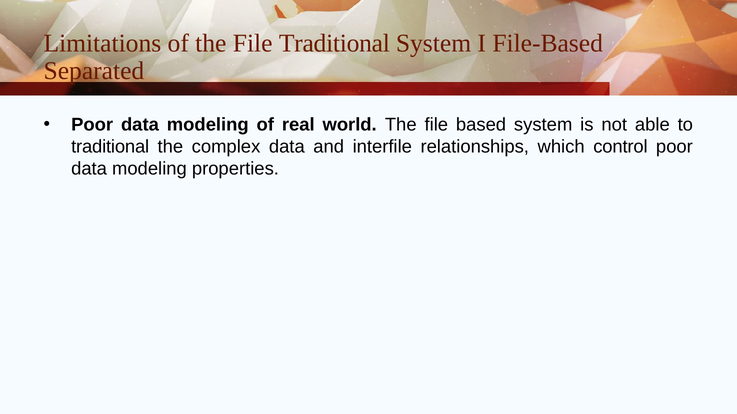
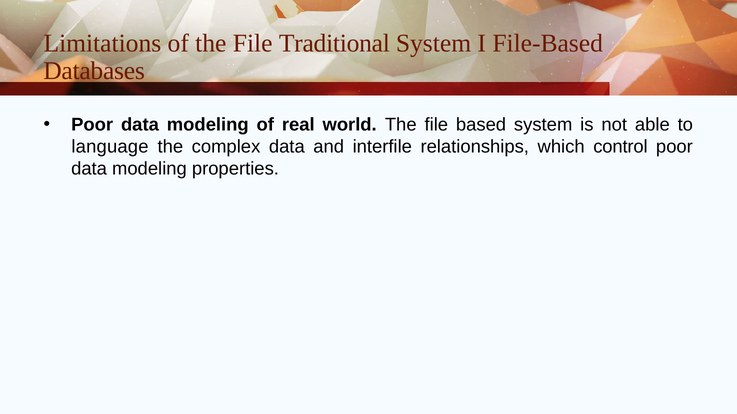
Separated: Separated -> Databases (94, 71)
traditional: traditional -> language (110, 147)
